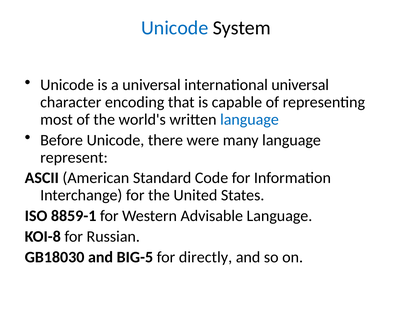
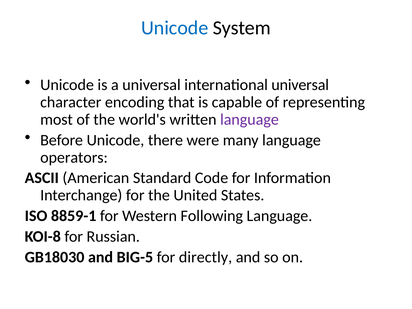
language colour: blue -> purple (249, 120)
represent: represent -> operators (74, 157)
Advisable: Advisable -> Following (212, 216)
